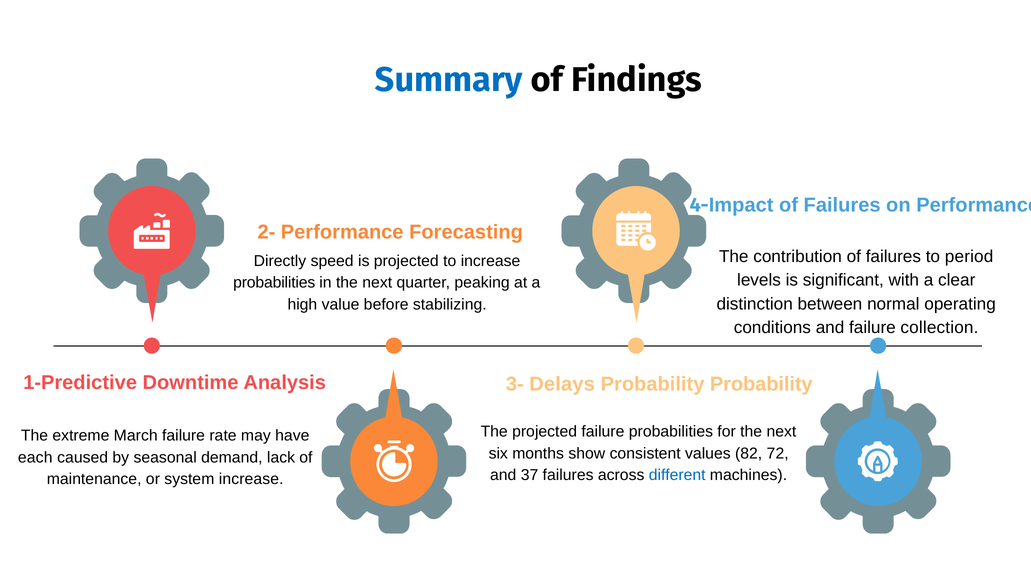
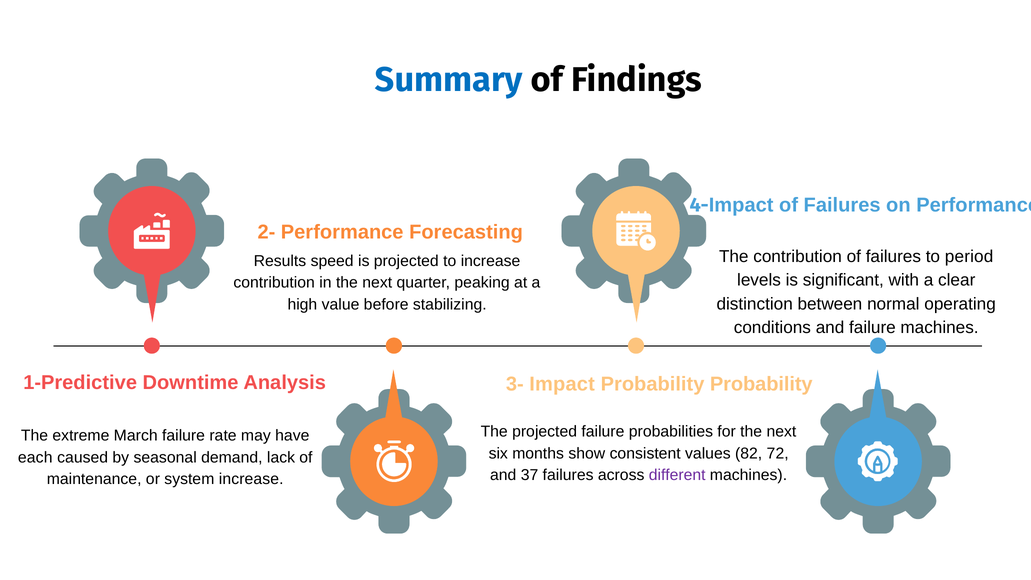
Directly: Directly -> Results (280, 261)
probabilities: probabilities -> contribution (274, 283)
failure collection: collection -> machines (940, 328)
Delays: Delays -> Impact (562, 384)
different colour: blue -> purple (677, 475)
